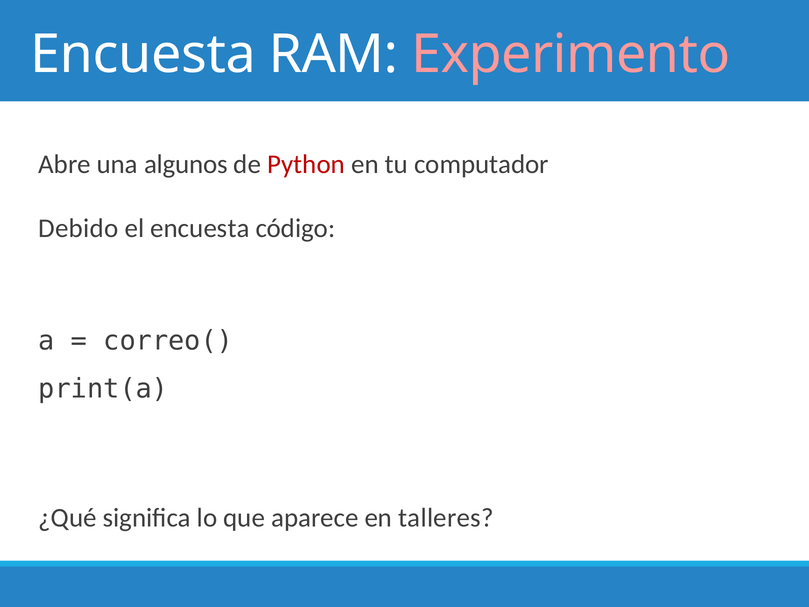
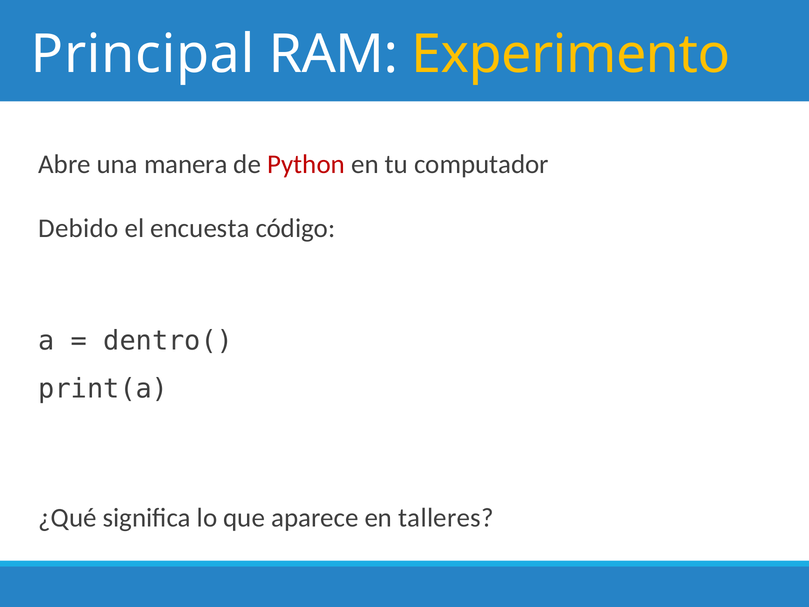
Encuesta: Encuesta -> Principal (143, 54)
Experimento colour: pink -> yellow (571, 54)
algunos: algunos -> manera (186, 164)
correo(: correo( -> dentro( (168, 341)
